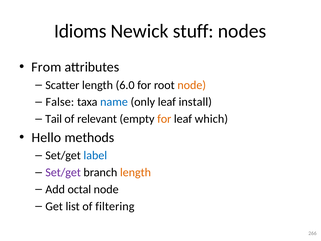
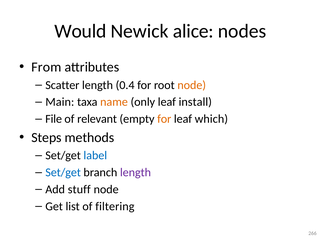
Idioms: Idioms -> Would (80, 31)
stuff: stuff -> alice (193, 31)
6.0: 6.0 -> 0.4 (125, 85)
False: False -> Main (60, 102)
name colour: blue -> orange (114, 102)
Tail: Tail -> File (54, 119)
Hello: Hello -> Steps (46, 137)
Set/get colour: purple -> blue (63, 172)
length colour: orange -> purple (135, 172)
octal: octal -> stuff (79, 189)
